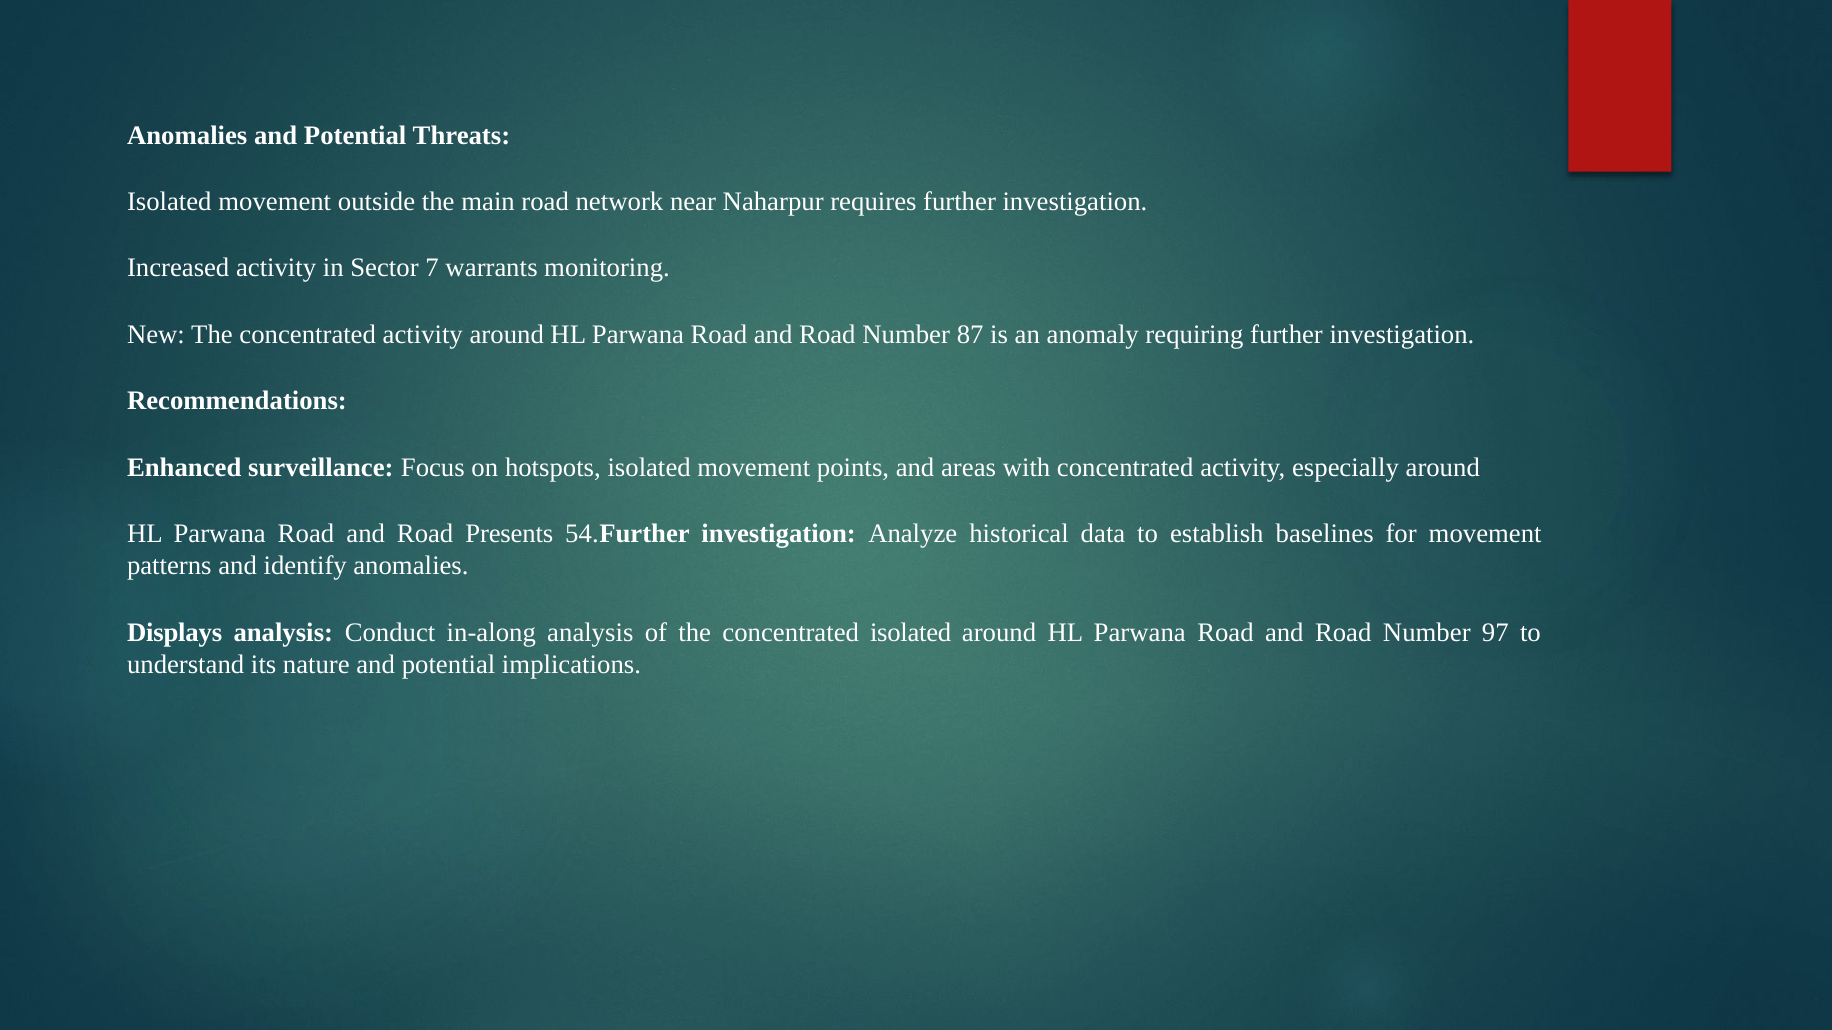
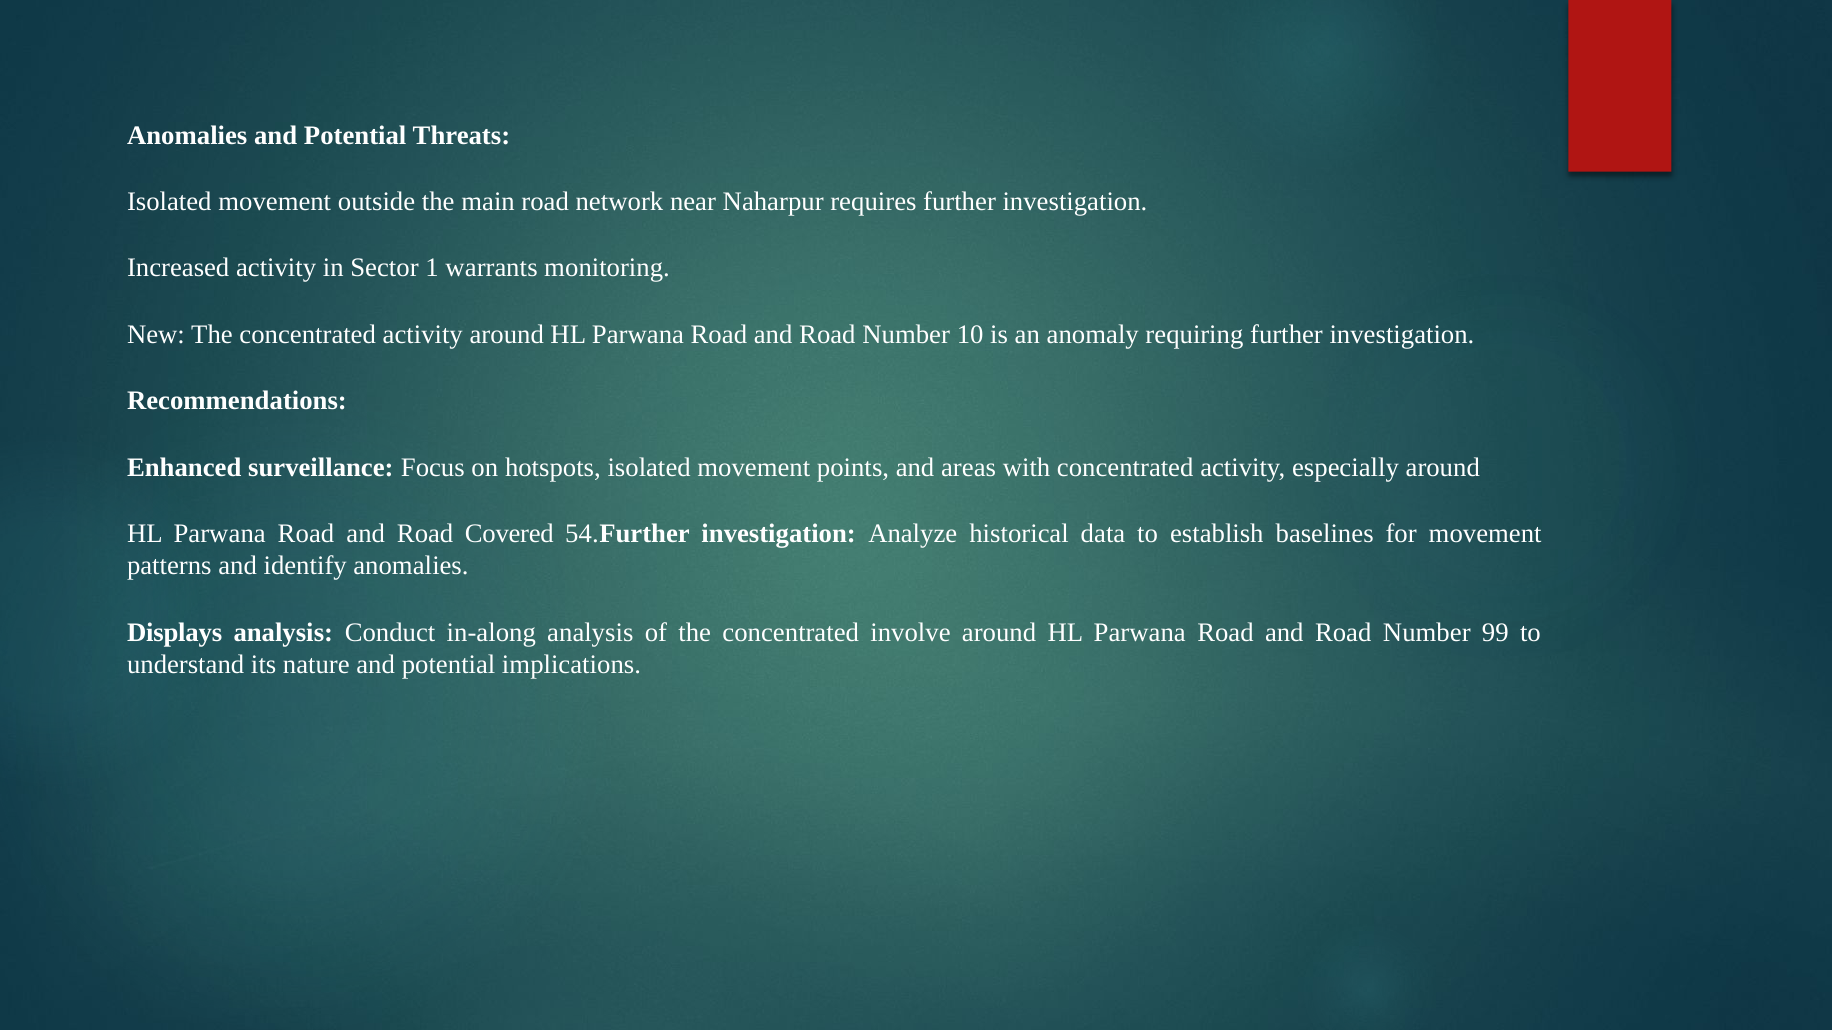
7: 7 -> 1 (432, 268)
87: 87 -> 10 (970, 335)
Presents: Presents -> Covered (509, 534)
concentrated isolated: isolated -> involve (910, 633)
97: 97 -> 99 (1495, 633)
